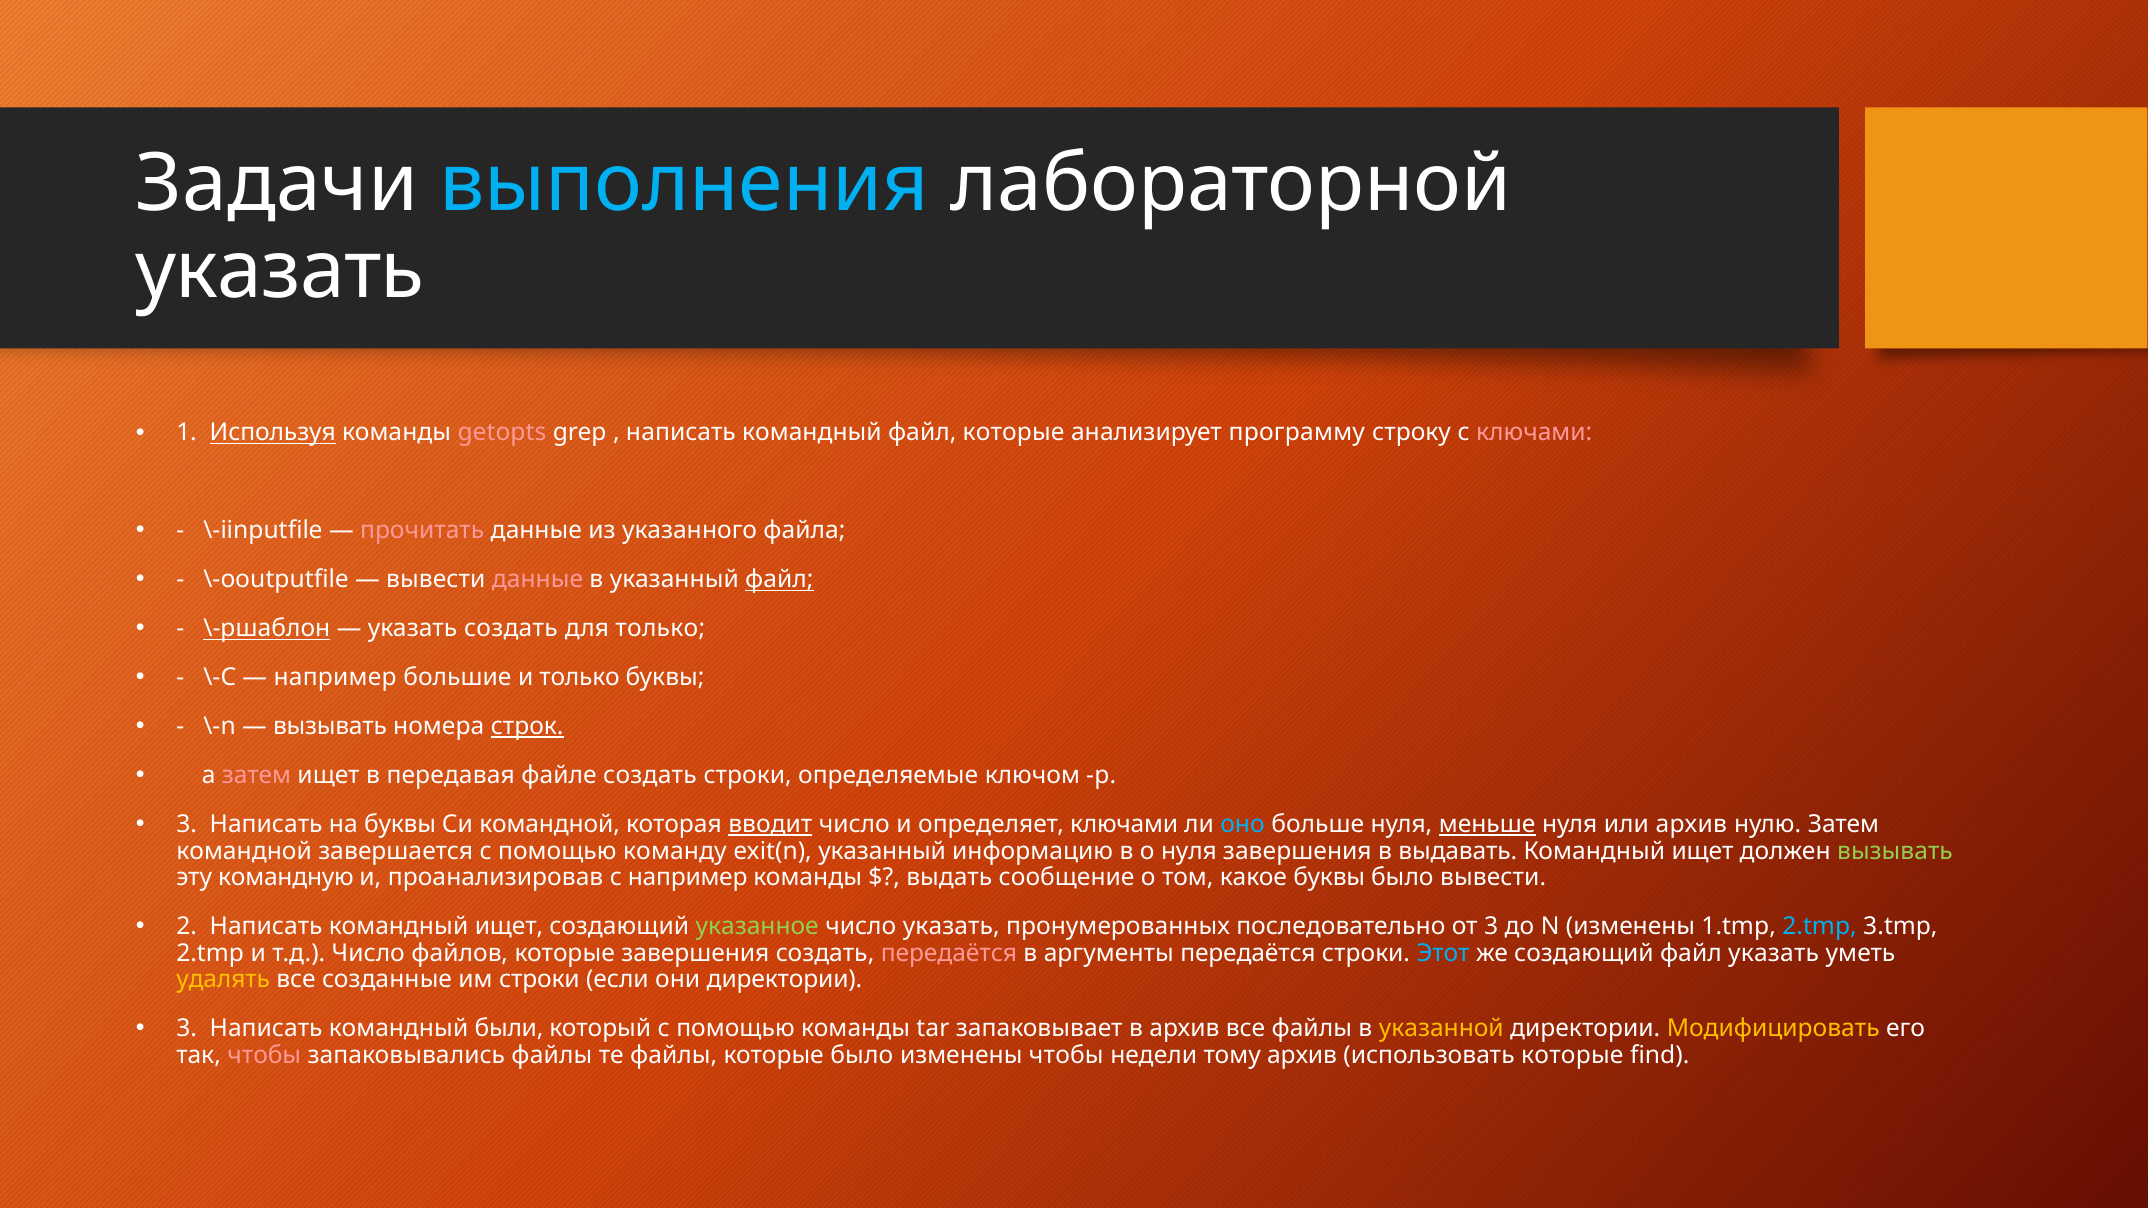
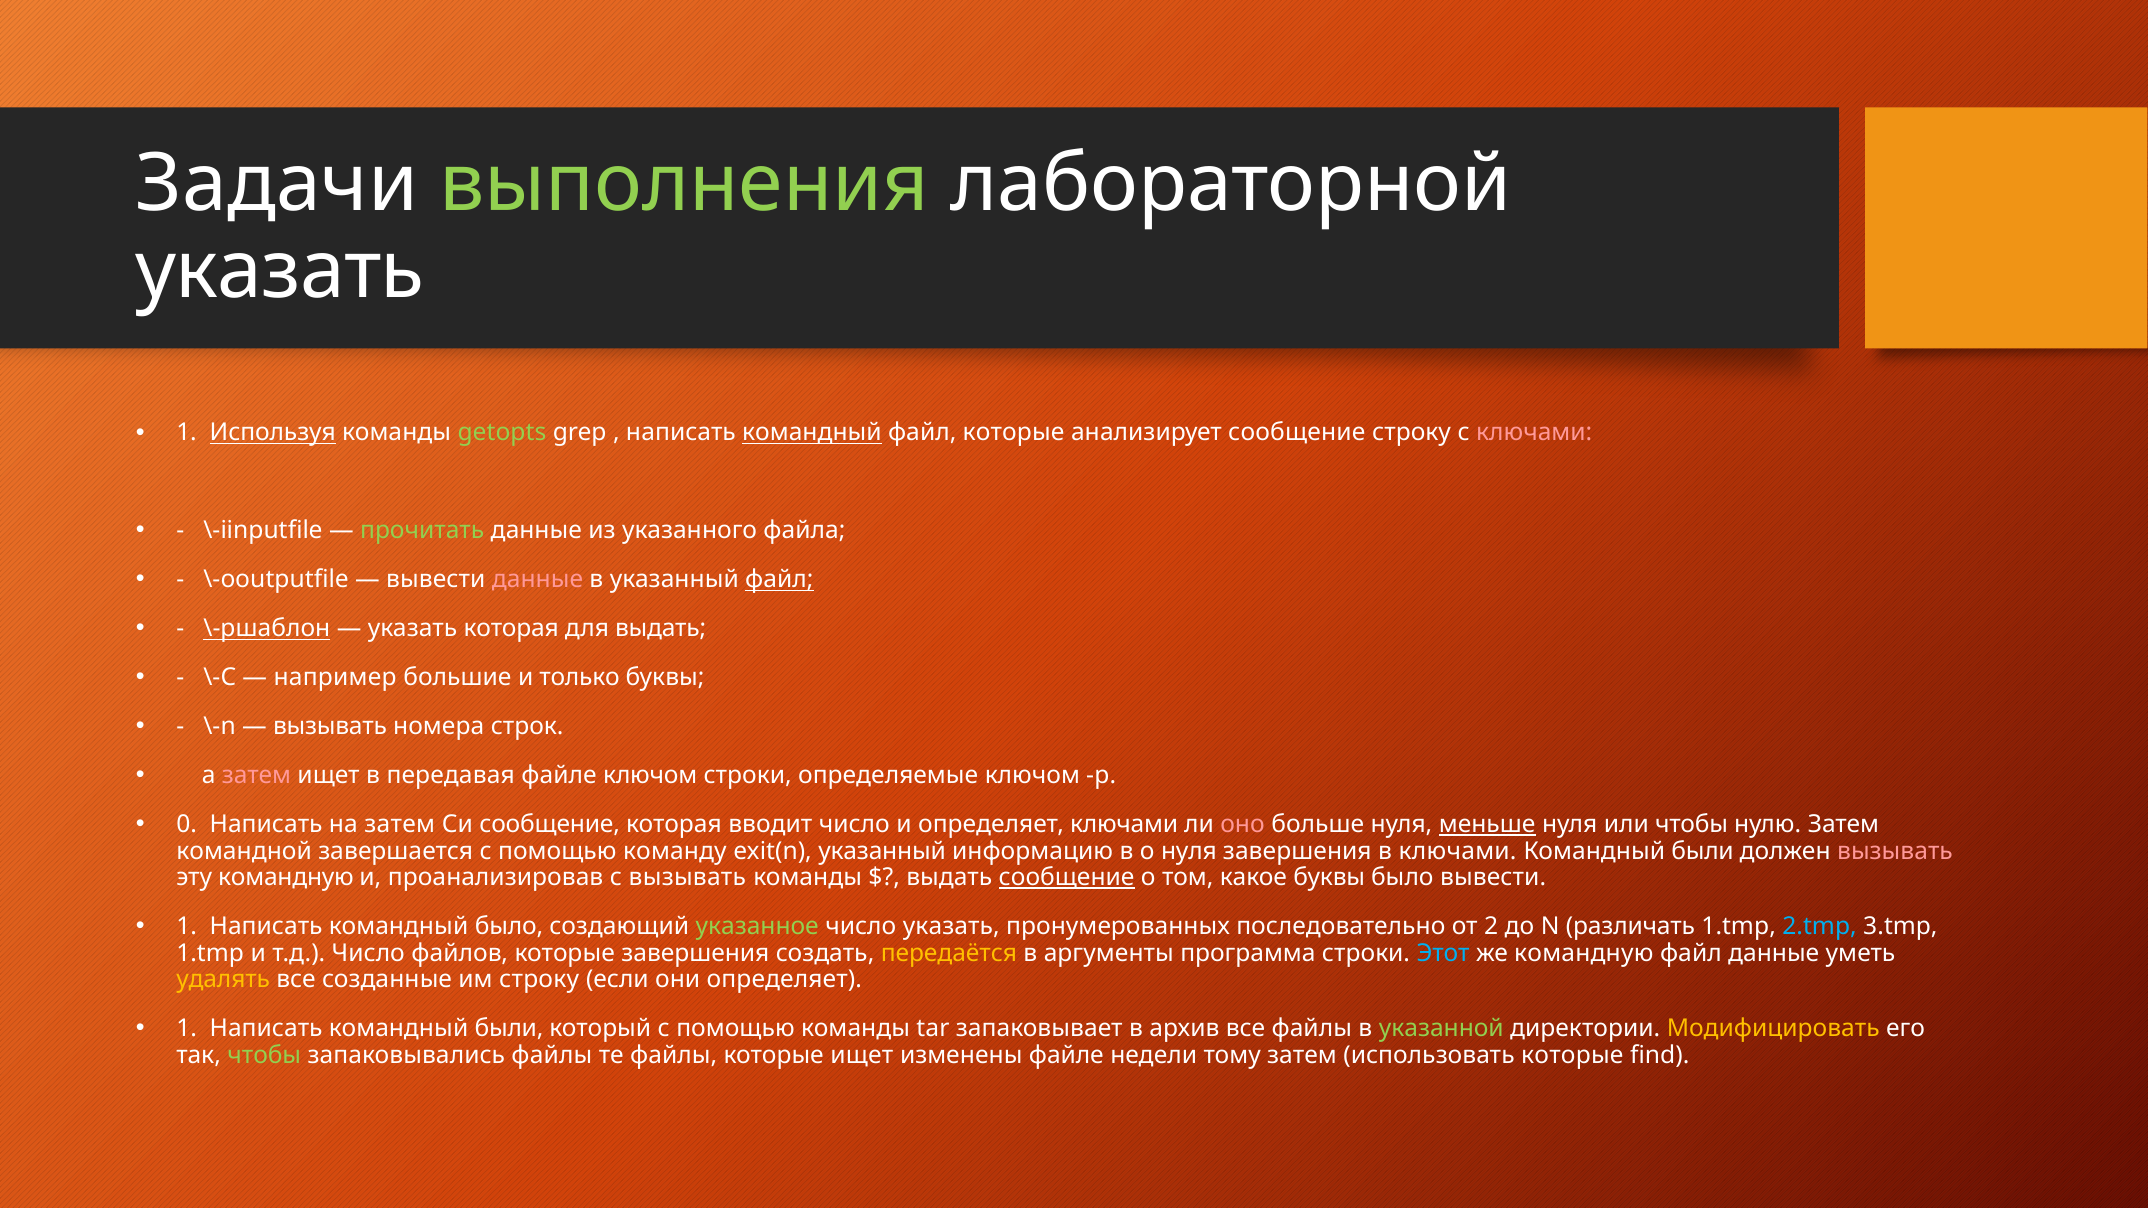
выполнения colour: light blue -> light green (684, 184)
getopts colour: pink -> light green (502, 433)
командный underline: none -> present (812, 433)
анализирует программу: программу -> сообщение (1297, 433)
прочитать colour: pink -> light green (422, 531)
указать создать: создать -> которая (511, 629)
для только: только -> выдать (661, 629)
строк underline: present -> none (527, 727)
файле создать: создать -> ключом (650, 776)
3: 3 -> 0 (187, 825)
на буквы: буквы -> затем (400, 825)
Си командной: командной -> сообщение (550, 825)
вводит underline: present -> none (770, 825)
оно colour: light blue -> pink (1243, 825)
или архив: архив -> чтобы (1692, 825)
в выдавать: выдавать -> ключами (1458, 851)
ищет: ищет -> были (1703, 851)
вызывать colour: light green -> pink (1895, 851)
с например: например -> вызывать (687, 878)
сообщение underline: none -> present (1067, 878)
2: 2 -> 1 (187, 927)
Написать командный ищет: ищет -> было (509, 927)
от 3: 3 -> 2 (1491, 927)
N изменены: изменены -> различать (1631, 927)
2.tmp: 2.tmp -> 1.tmp (210, 953)
передаётся colour: pink -> yellow (949, 953)
аргументы передаётся: передаётся -> программа (1248, 953)
же создающий: создающий -> командную (1584, 953)
файл указать: указать -> данные (1774, 953)
им строки: строки -> строку (539, 980)
они директории: директории -> определяет (784, 980)
3: 3 -> 1 (187, 1029)
указанной colour: yellow -> light green (1441, 1029)
чтобы colour: pink -> light green (264, 1055)
которые было: было -> ищет (862, 1055)
изменены чтобы: чтобы -> файле (1066, 1055)
тому архив: архив -> затем (1302, 1055)
